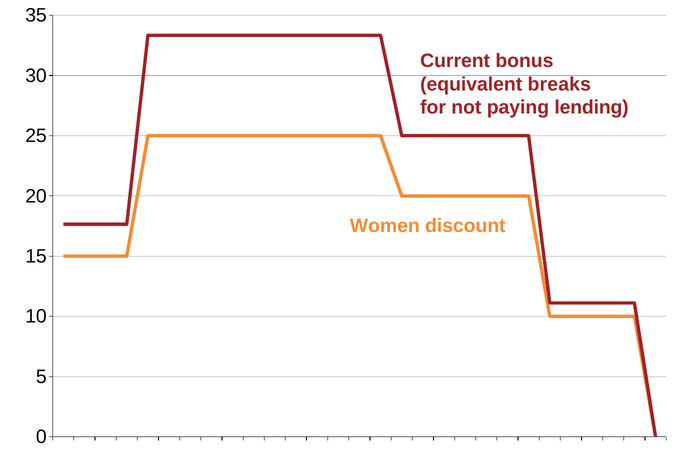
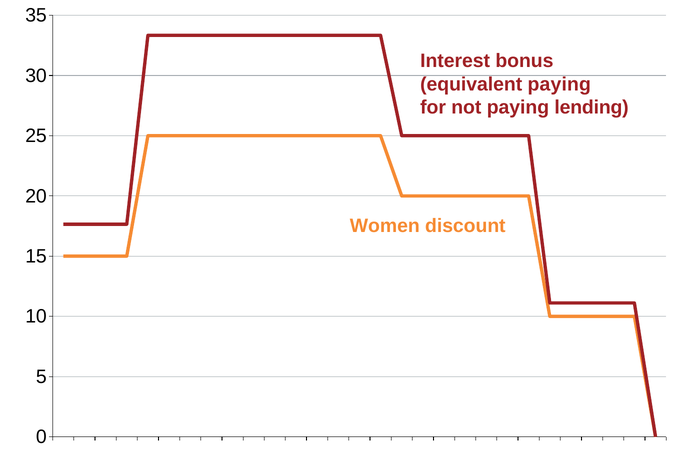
Current: Current -> Interest (455, 61)
equivalent breaks: breaks -> paying (559, 84)
